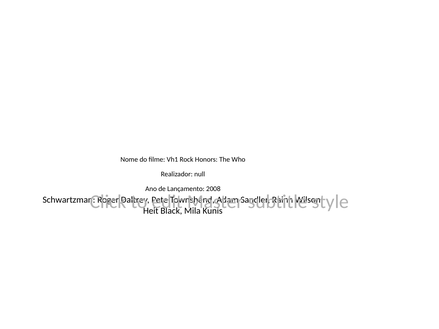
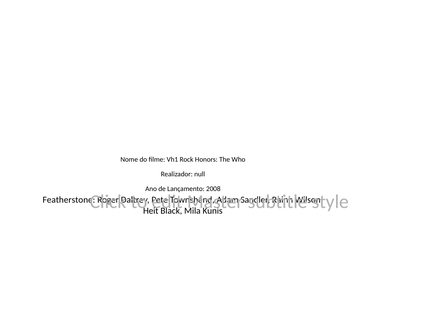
Schwartzman: Schwartzman -> Featherstone (69, 200)
